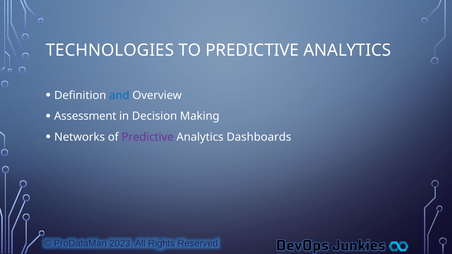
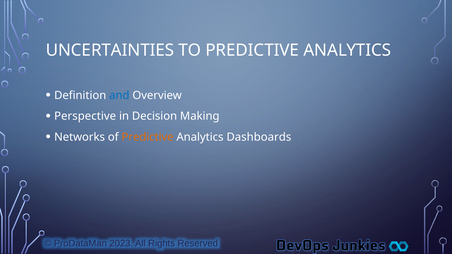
TECHNOLOGIES: TECHNOLOGIES -> UNCERTAINTIES (110, 50)
Assessment: Assessment -> Perspective (85, 116)
Predictive colour: purple -> orange (148, 137)
